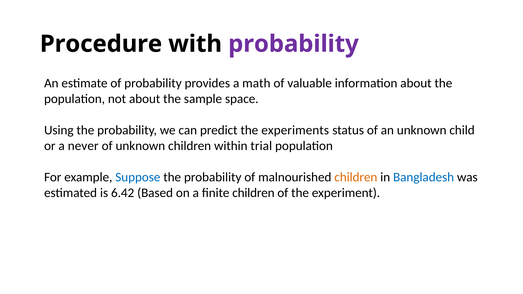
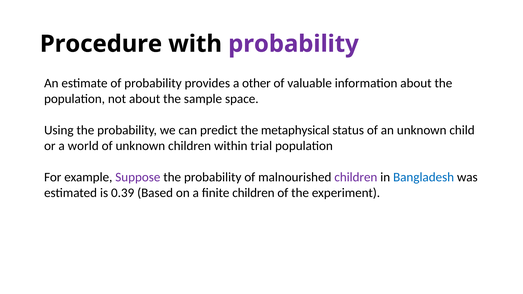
math: math -> other (256, 83)
experiments: experiments -> metaphysical (295, 130)
never: never -> world (83, 146)
Suppose colour: blue -> purple (138, 177)
children colour: orange -> purple (356, 177)
6.42: 6.42 -> 0.39 (123, 193)
